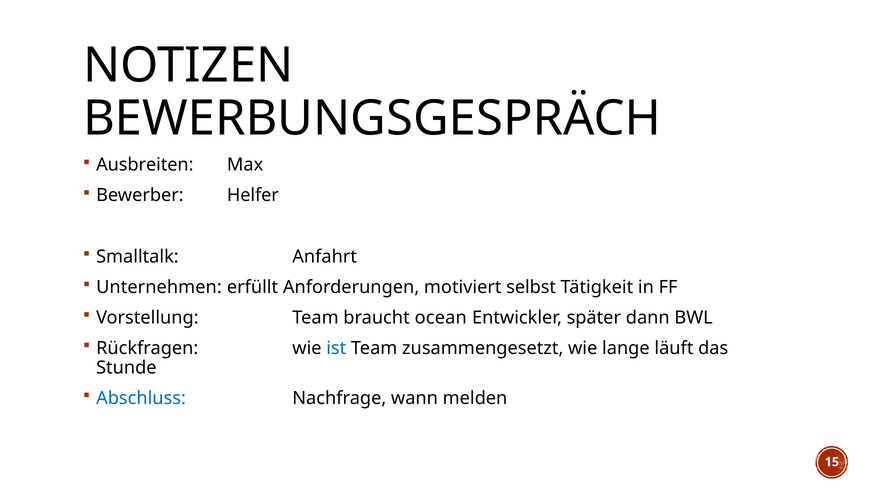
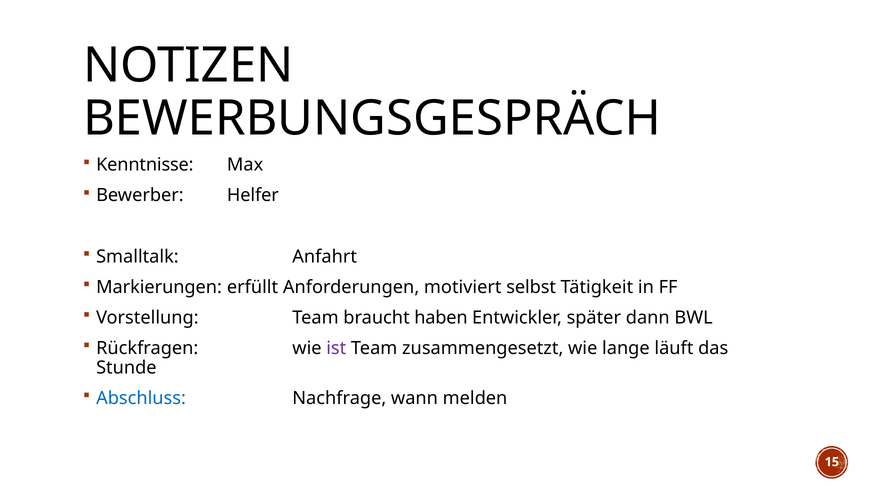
Ausbreiten: Ausbreiten -> Kenntnisse (145, 165)
Unternehmen: Unternehmen -> Markierungen (159, 287)
ocean: ocean -> haben (441, 317)
ist colour: blue -> purple (336, 348)
